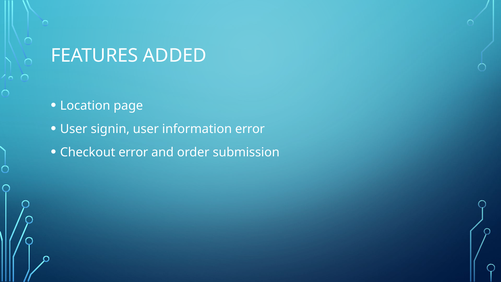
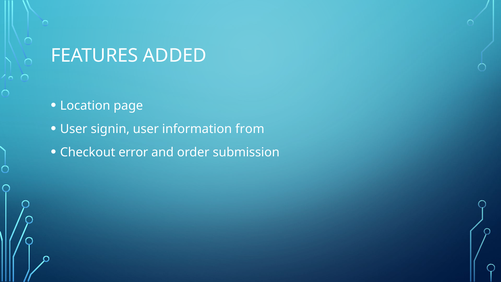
information error: error -> from (250, 129)
